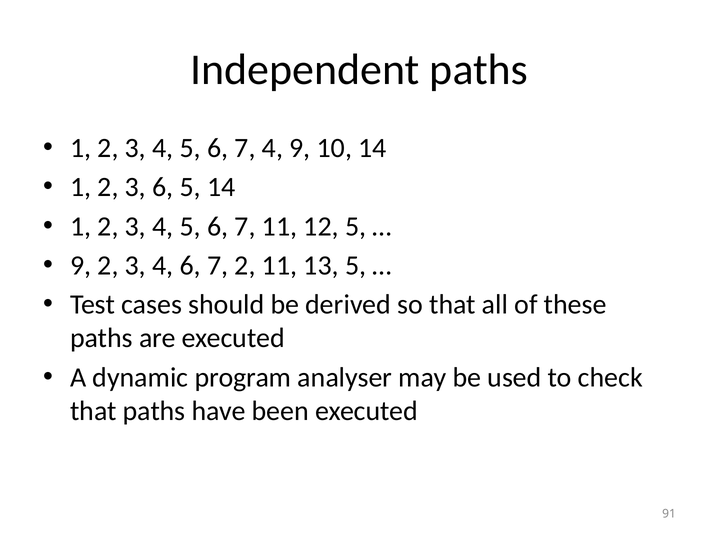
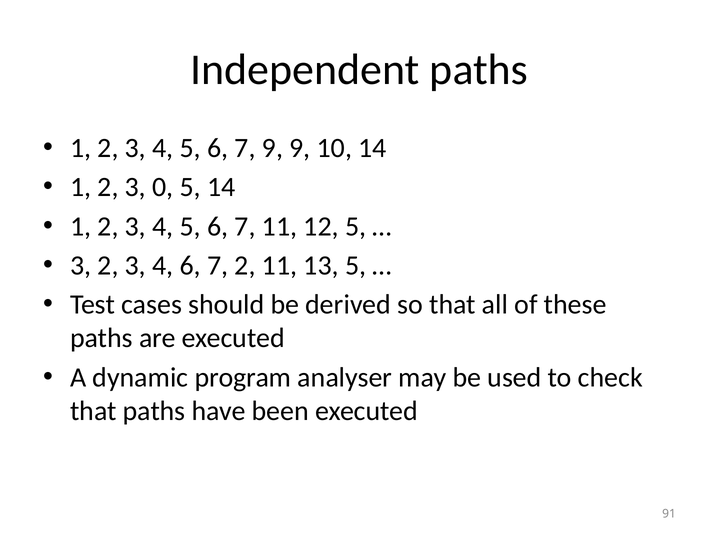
7 4: 4 -> 9 (272, 148)
3 6: 6 -> 0 (163, 187)
9: 9 -> 3 (81, 266)
